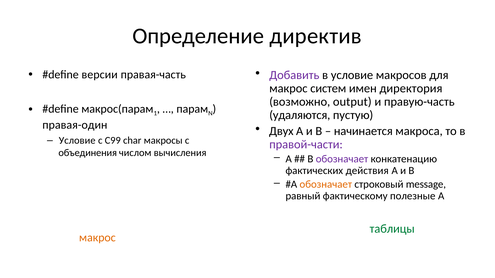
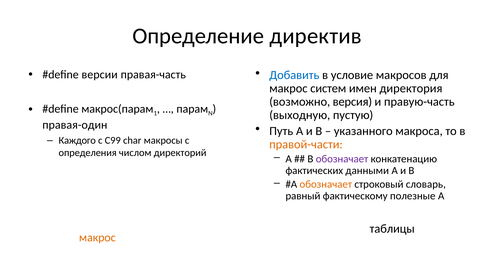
Добавить colour: purple -> blue (294, 75)
output: output -> версия (352, 102)
удаляются: удаляются -> выходную (300, 115)
Двух: Двух -> Путь (281, 131)
начинается: начинается -> указанного (363, 131)
Условие: Условие -> Каждого (77, 141)
правой-части colour: purple -> orange (306, 145)
объединения: объединения -> определения (88, 153)
вычисления: вычисления -> директорий (180, 153)
действия: действия -> данными (367, 171)
message: message -> словарь (426, 185)
таблицы colour: green -> black (392, 229)
